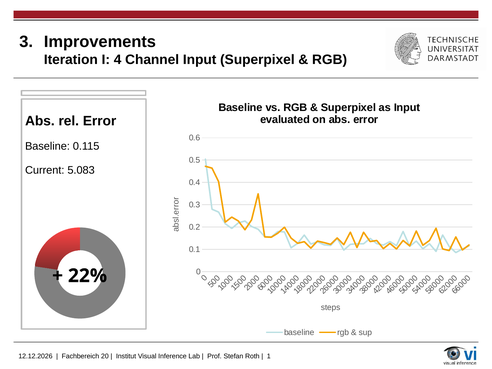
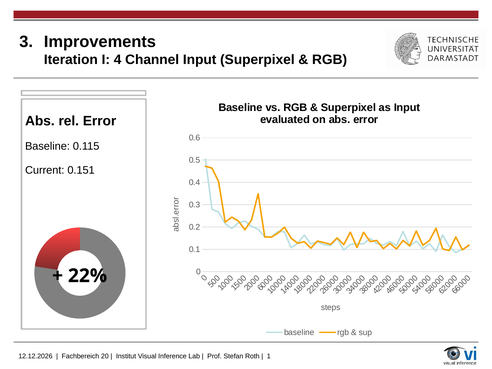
5.083: 5.083 -> 0.151 (81, 170)
